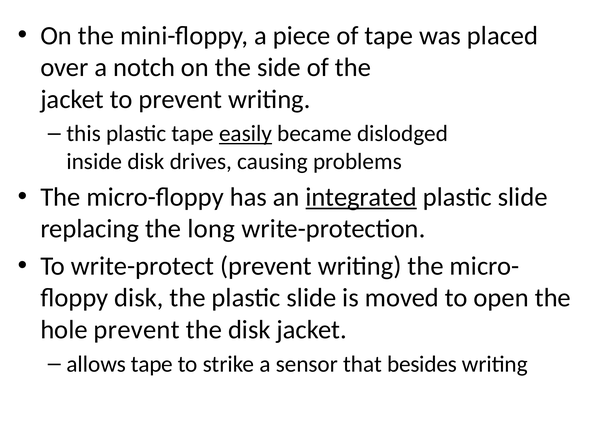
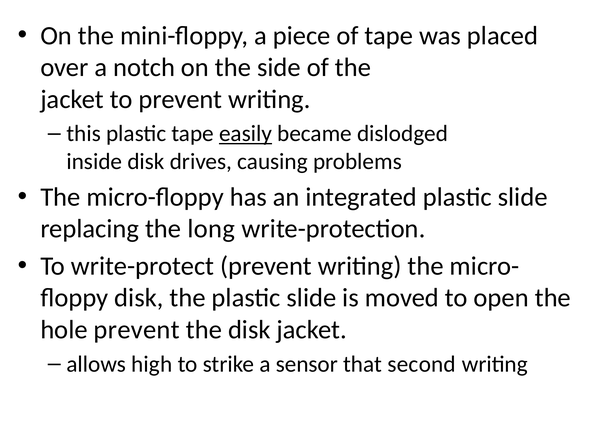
integrated underline: present -> none (361, 197)
allows tape: tape -> high (152, 364)
besides: besides -> second (422, 364)
